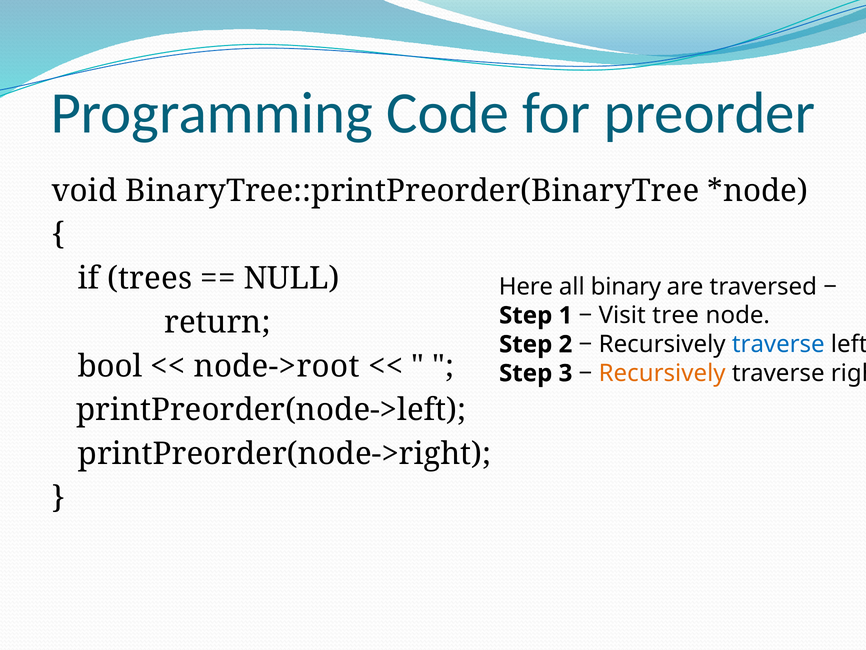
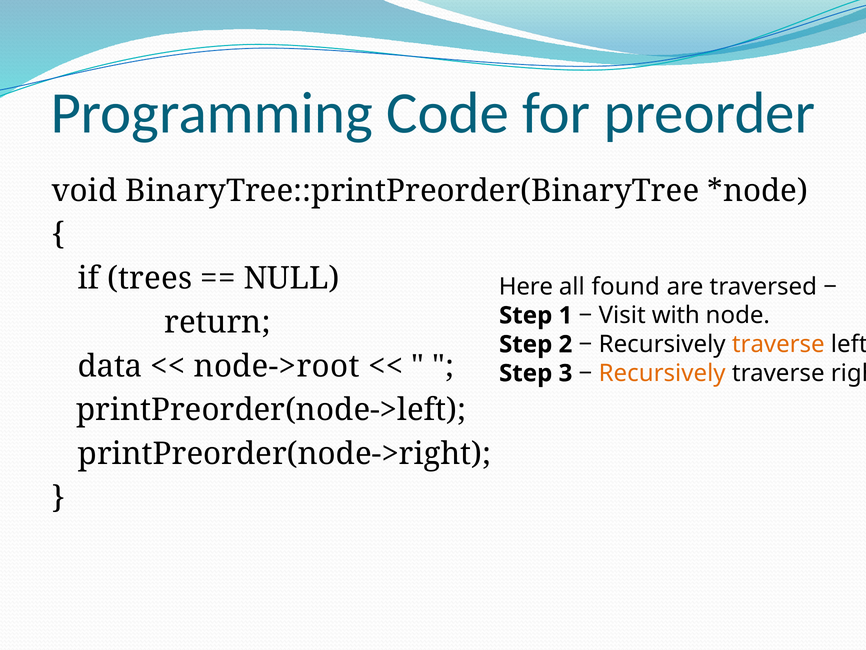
binary: binary -> found (626, 286)
tree: tree -> with (676, 315)
traverse colour: blue -> orange (778, 344)
bool: bool -> data (110, 366)
